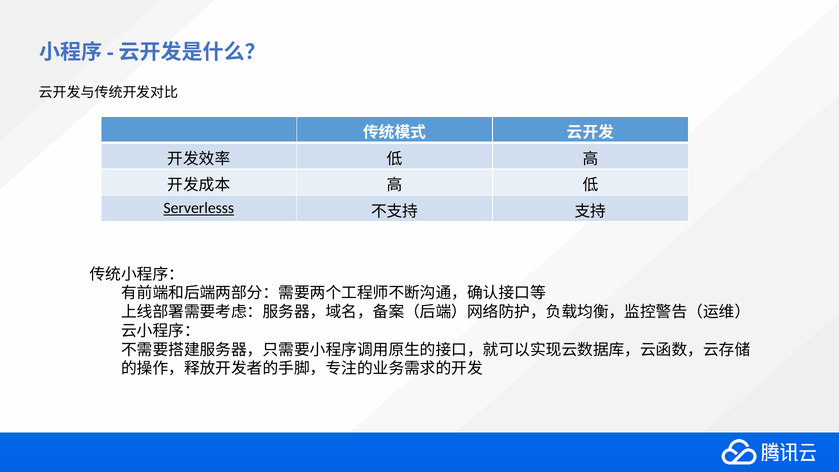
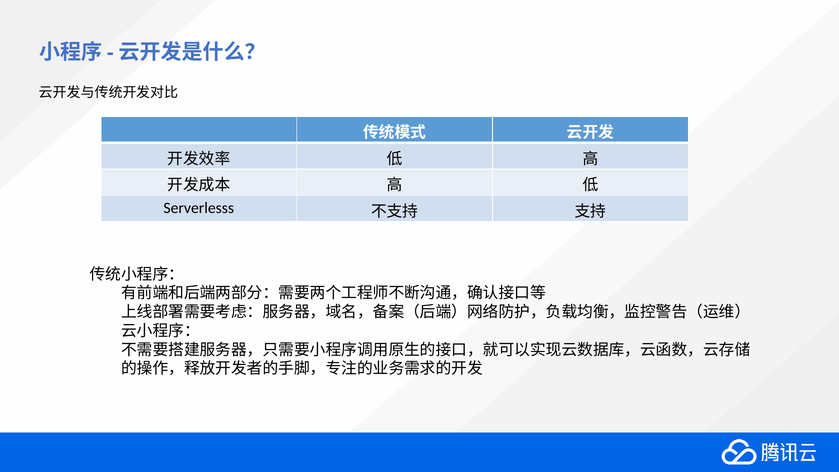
Serverlesss underline: present -> none (199, 208)
